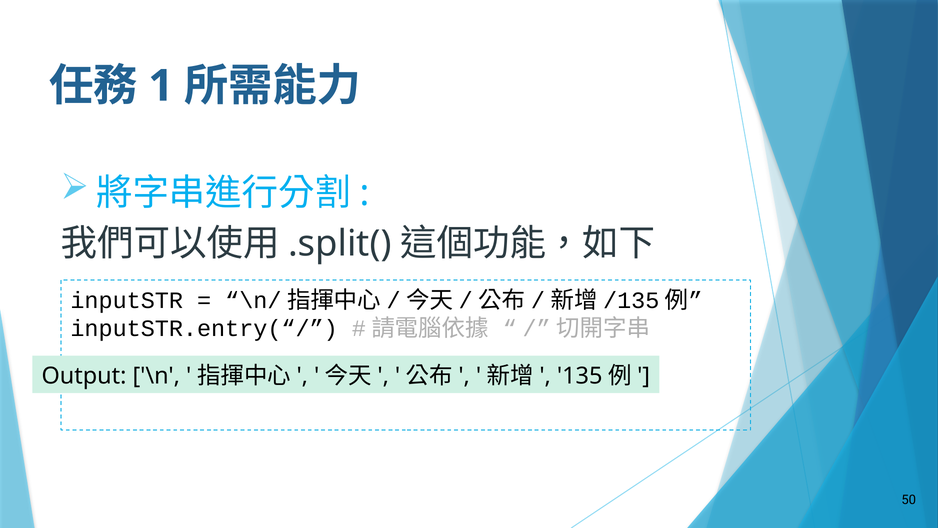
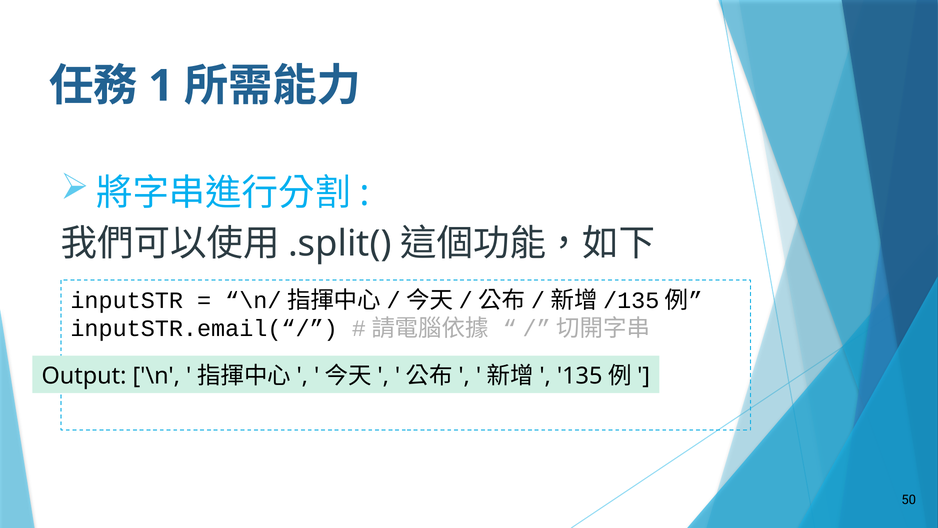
inputSTR.entry(“/: inputSTR.entry(“/ -> inputSTR.email(“/ (204, 328)
